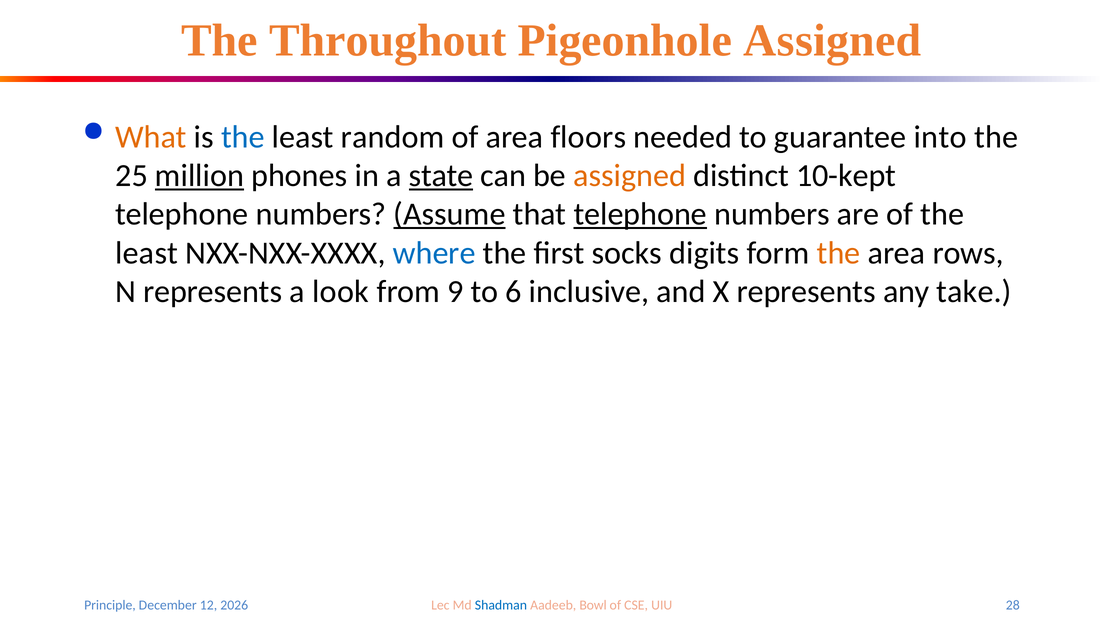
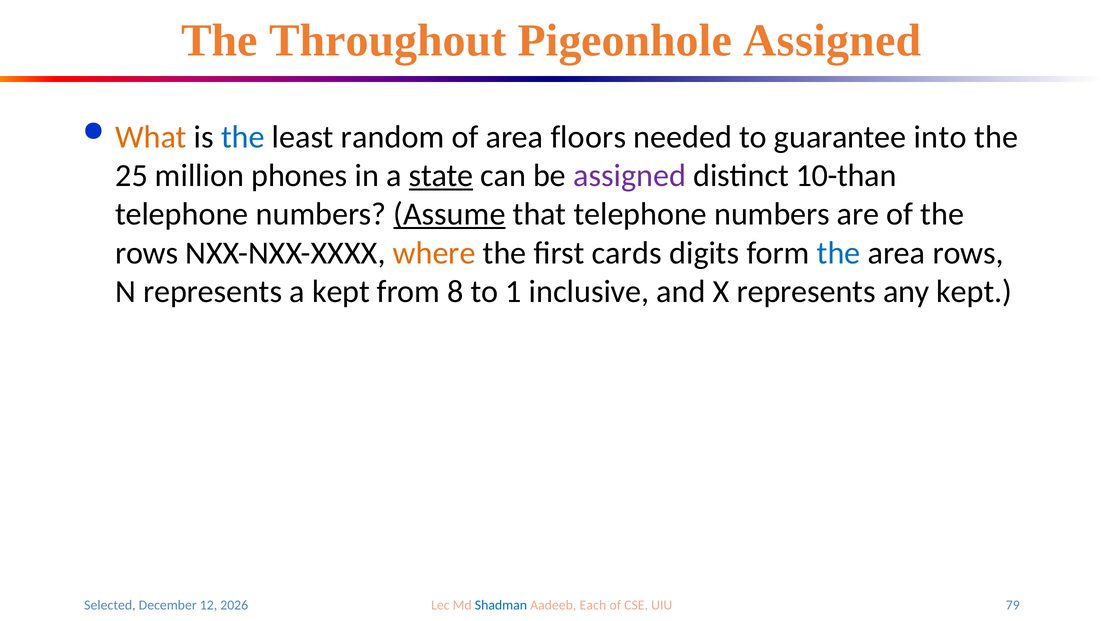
million underline: present -> none (200, 176)
assigned colour: orange -> purple (630, 176)
10-kept: 10-kept -> 10-than (846, 176)
telephone underline: present -> none (640, 214)
least: least -> rows (147, 253)
where colour: blue -> orange (434, 253)
socks: socks -> cards (627, 253)
the colour: orange -> blue (839, 253)
a look: look -> kept (341, 292)
9: 9 -> 8 (455, 292)
6: 6 -> 1 (514, 292)
any take: take -> kept (974, 292)
Principle: Principle -> Selected (110, 605)
Bowl: Bowl -> Each (593, 605)
28: 28 -> 79 (1013, 605)
